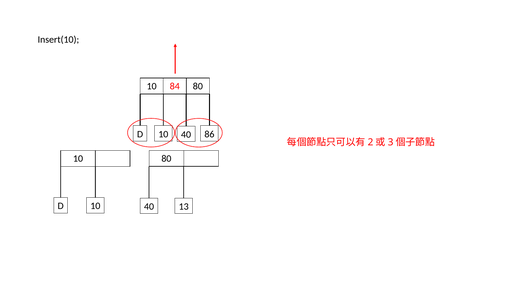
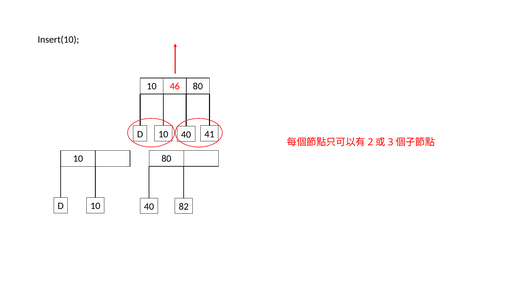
84: 84 -> 46 (175, 86)
86: 86 -> 41 (209, 134)
13: 13 -> 82 (184, 207)
